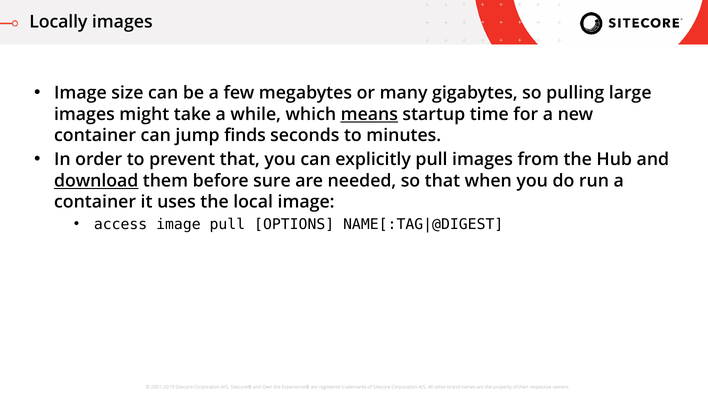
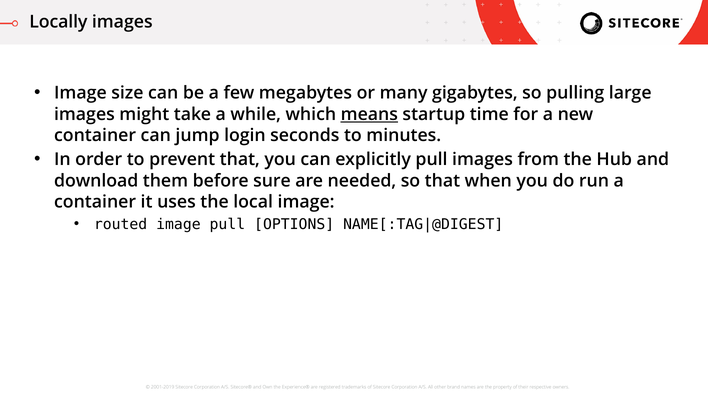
finds: finds -> login (245, 135)
download underline: present -> none (96, 181)
access: access -> routed (121, 224)
